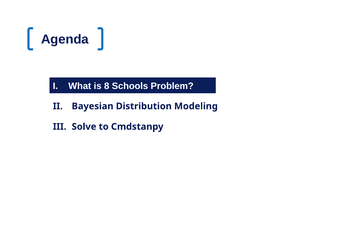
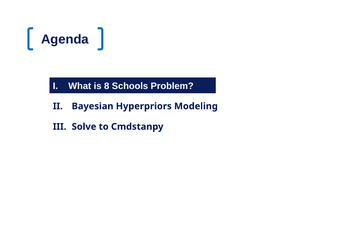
Distribution: Distribution -> Hyperpriors (144, 106)
